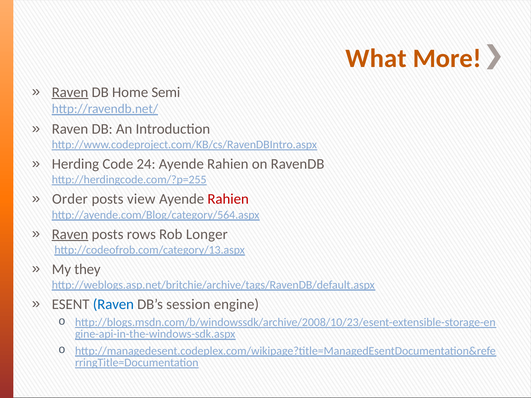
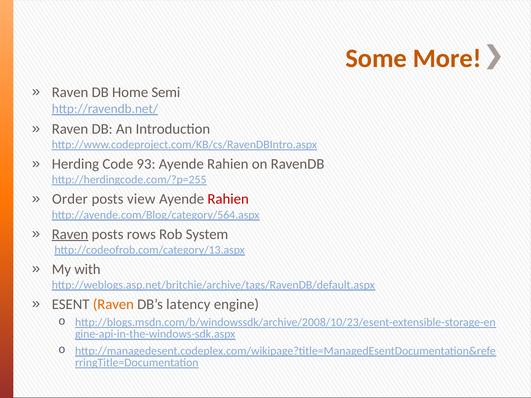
What: What -> Some (376, 58)
Raven underline: present -> none (70, 92)
24: 24 -> 93 (146, 164)
Longer: Longer -> System (207, 234)
they: they -> with (87, 269)
Raven colour: blue -> orange (113, 304)
session: session -> latency (188, 304)
